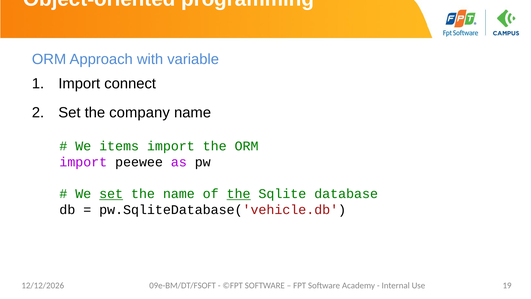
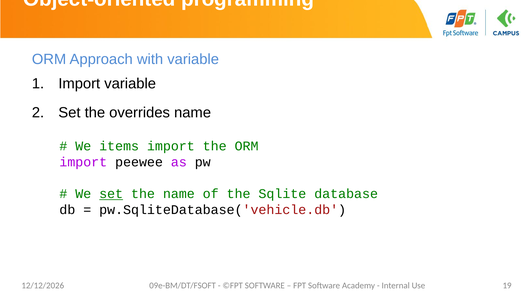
Import connect: connect -> variable (130, 84)
company: company -> overrides (140, 112)
the underline: present -> none (239, 194)
